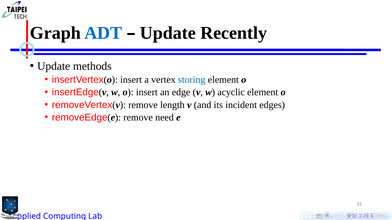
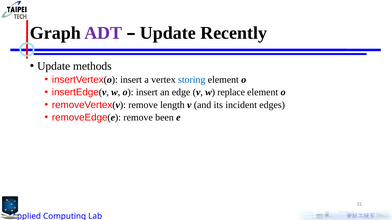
ADT colour: blue -> purple (103, 33)
acyclic: acyclic -> replace (231, 92)
need: need -> been (164, 118)
